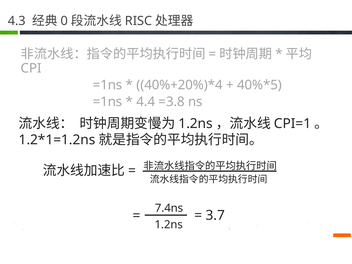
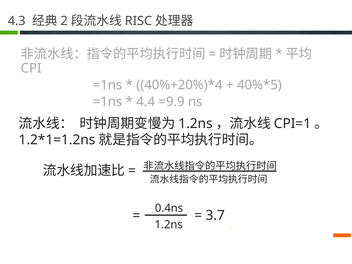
0: 0 -> 2 (64, 21)
=3.8: =3.8 -> =9.9 (172, 102)
7.4ns: 7.4ns -> 0.4ns (169, 208)
